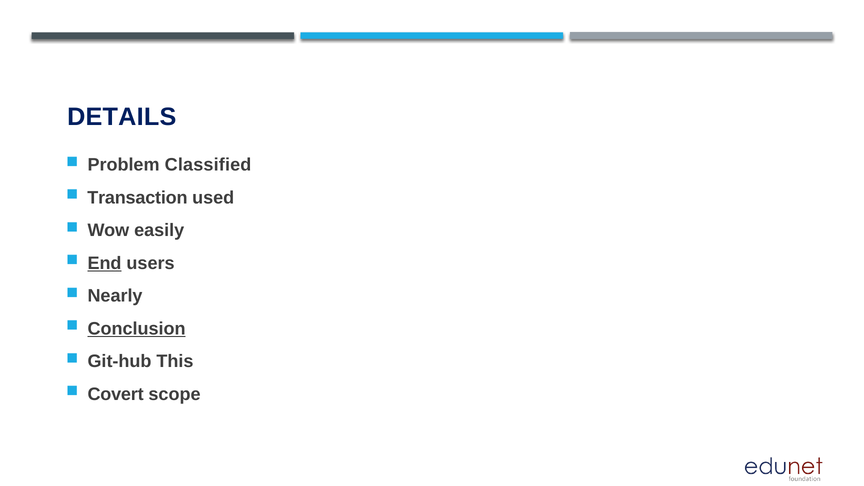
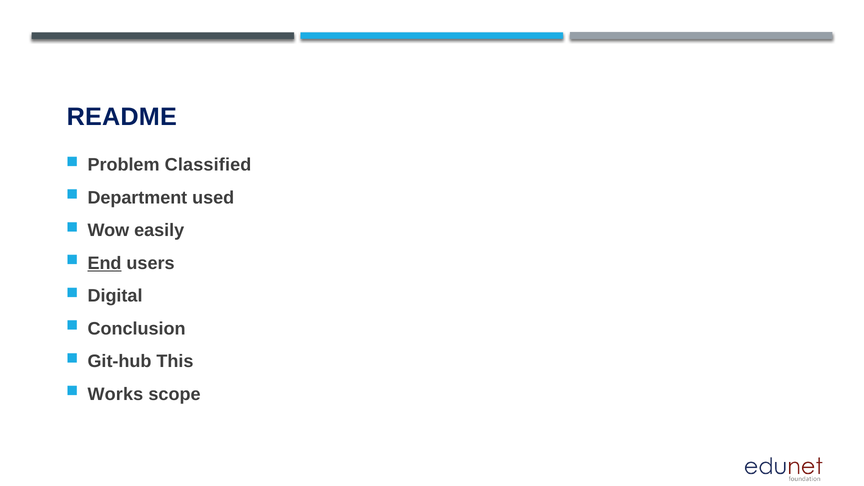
DETAILS: DETAILS -> README (122, 117)
Transaction: Transaction -> Department (137, 198)
Nearly: Nearly -> Digital (115, 296)
Conclusion underline: present -> none (137, 329)
Covert: Covert -> Works (115, 394)
